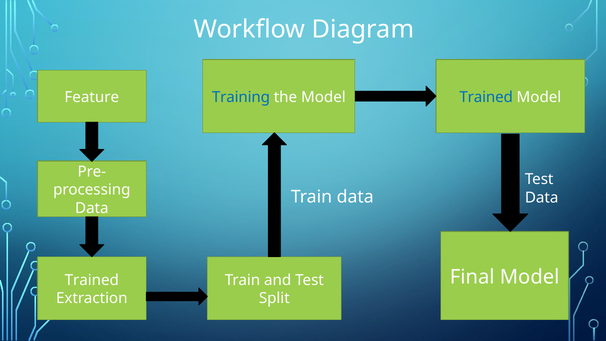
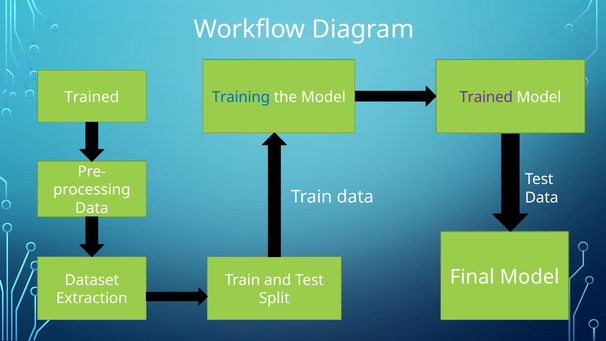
Feature: Feature -> Trained (92, 97)
Trained colour: blue -> purple (486, 97)
Trained: Trained -> Dataset (92, 280)
